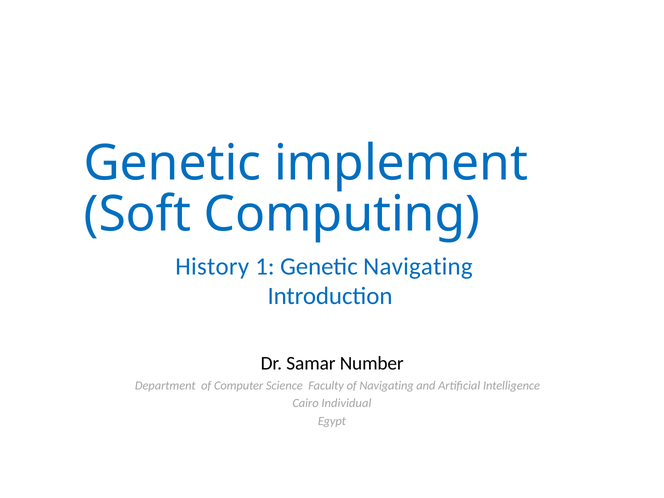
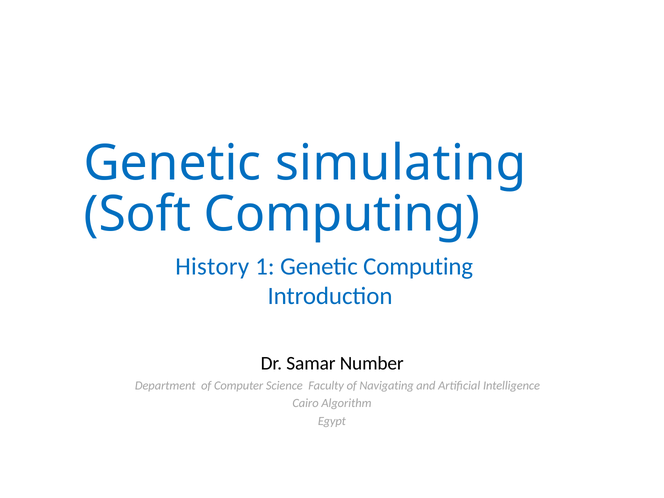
implement: implement -> simulating (401, 163)
Genetic Navigating: Navigating -> Computing (418, 266)
Individual: Individual -> Algorithm (346, 403)
